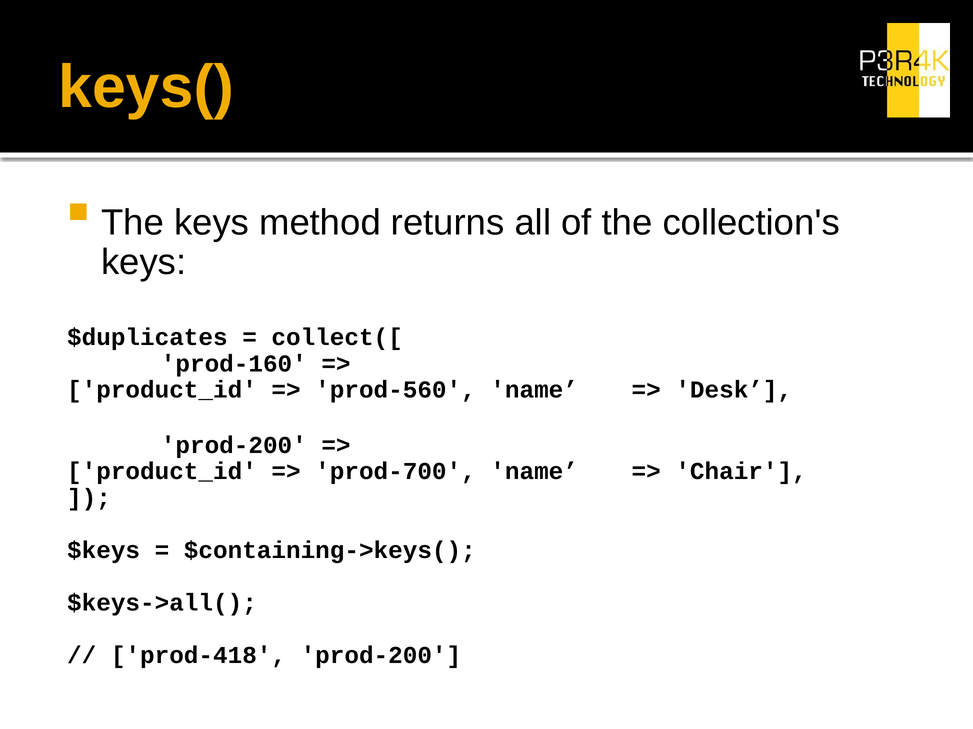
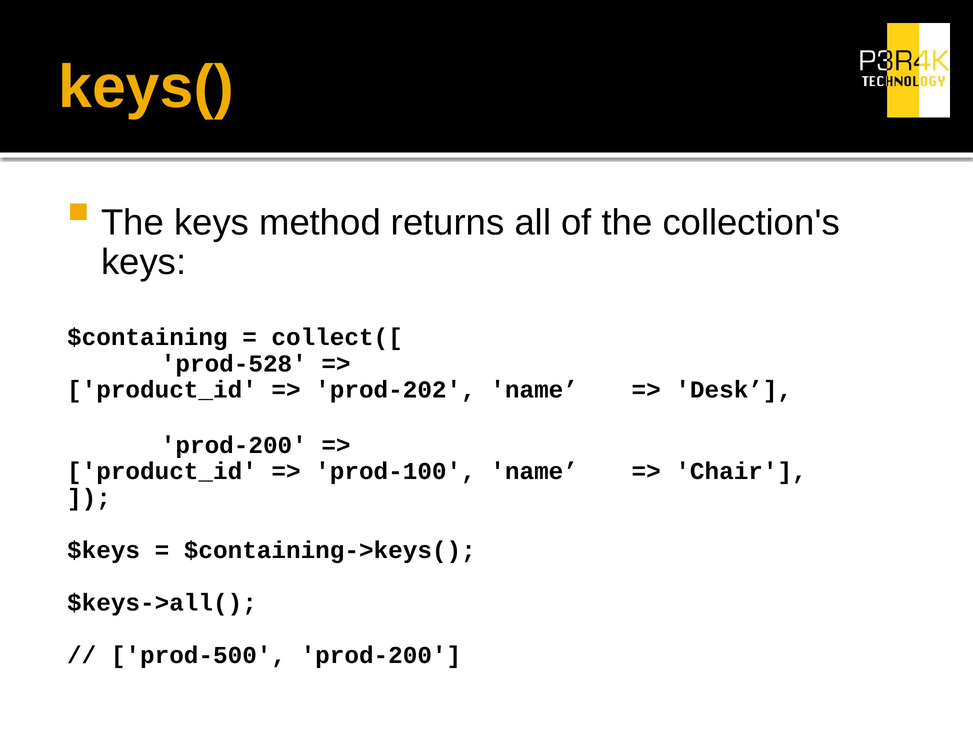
$duplicates: $duplicates -> $containing (147, 338)
prod-160: prod-160 -> prod-528 (234, 364)
prod-560: prod-560 -> prod-202 (396, 390)
prod-700: prod-700 -> prod-100 (396, 472)
prod-418: prod-418 -> prod-500 (198, 656)
